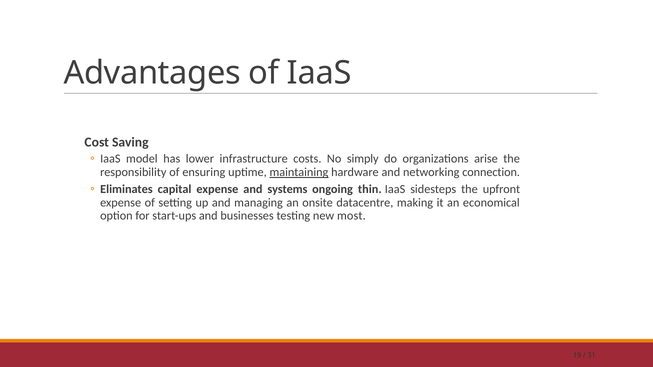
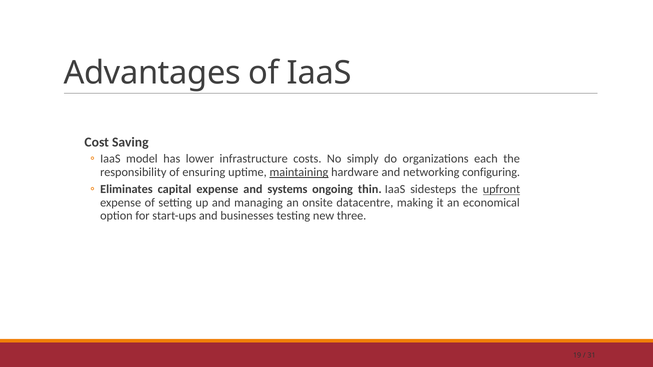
arise: arise -> each (486, 159)
connection: connection -> configuring (491, 172)
upfront underline: none -> present (501, 190)
most: most -> three (352, 216)
